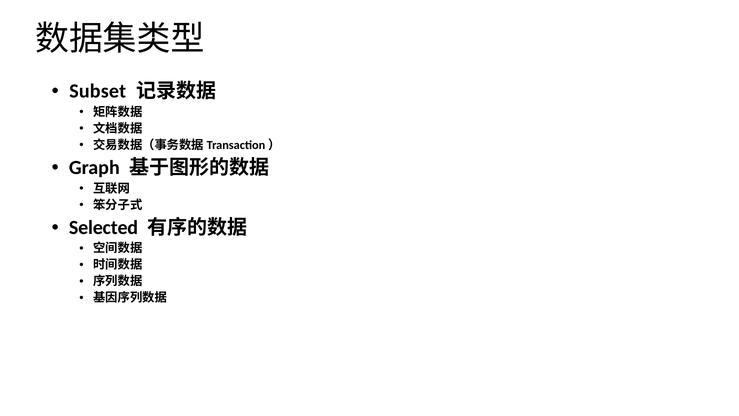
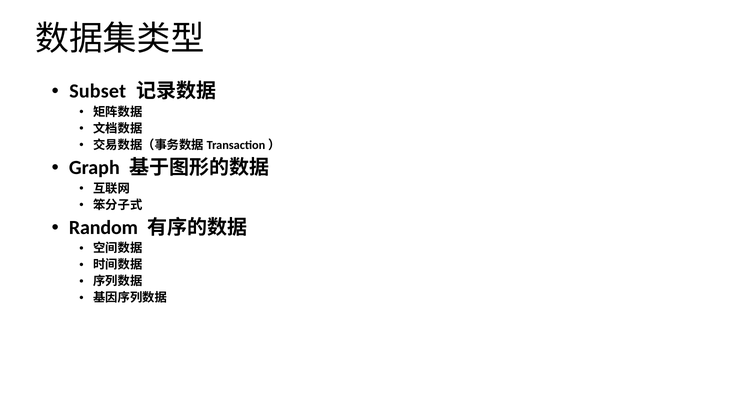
Selected: Selected -> Random (103, 227)
